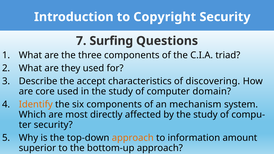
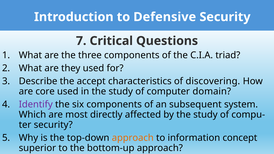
Copyright: Copyright -> Defensive (165, 17)
Surfing: Surfing -> Critical (111, 41)
Identify colour: orange -> purple (36, 105)
mechanism: mechanism -> subsequent (195, 105)
amount: amount -> concept (240, 138)
